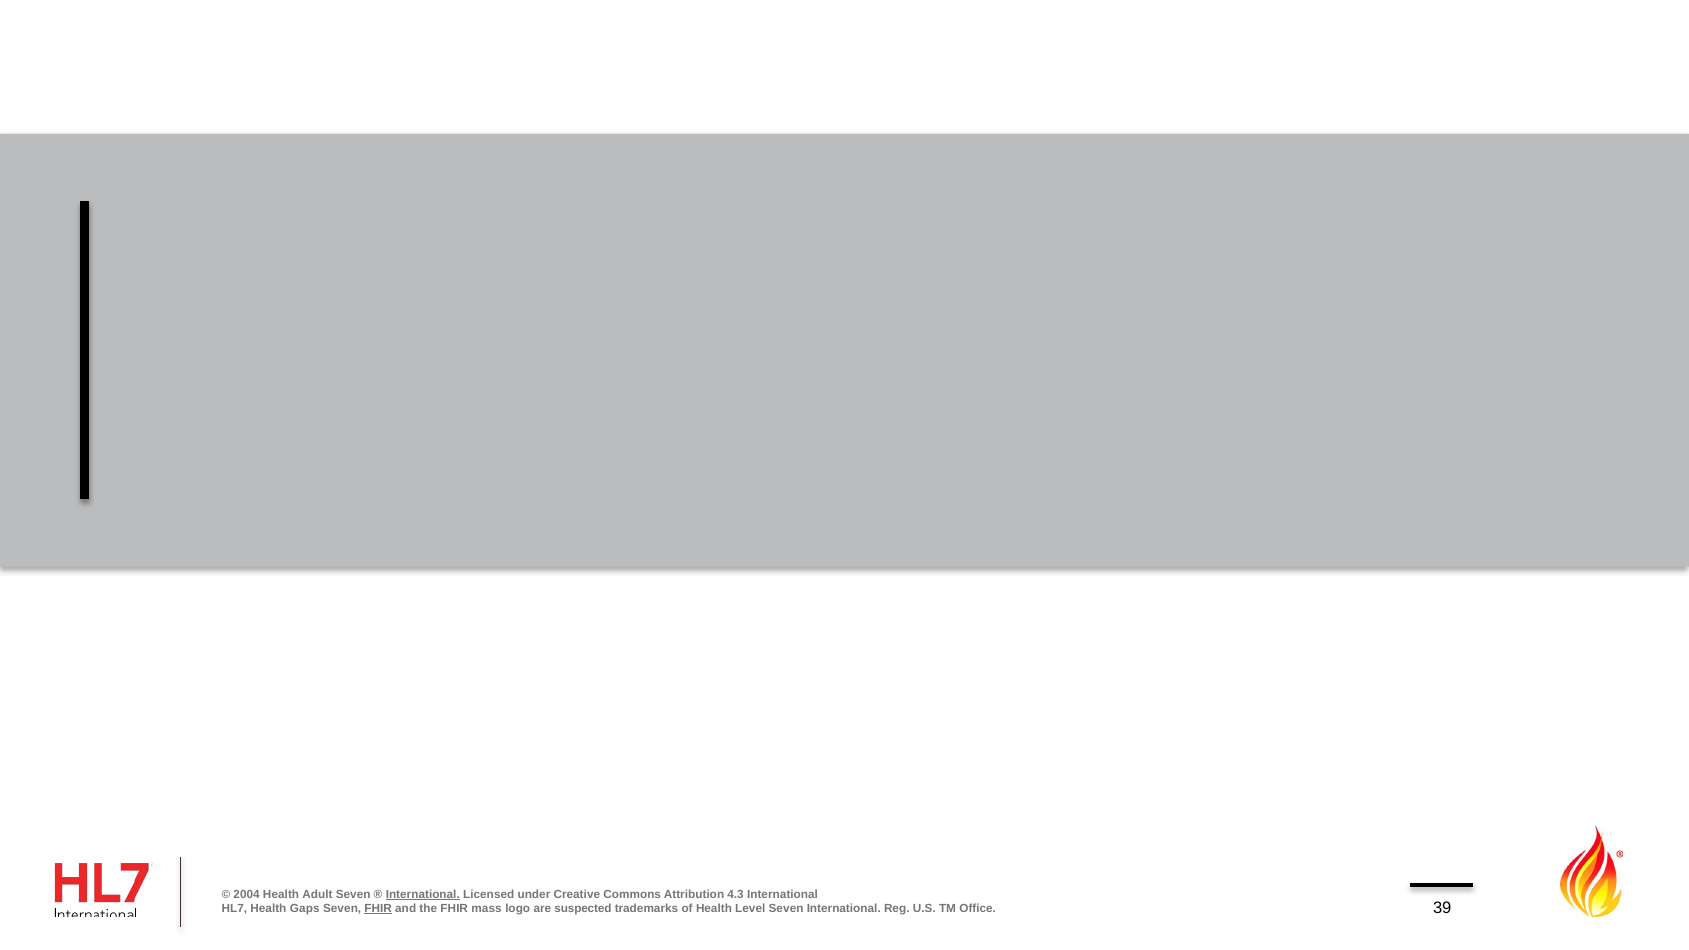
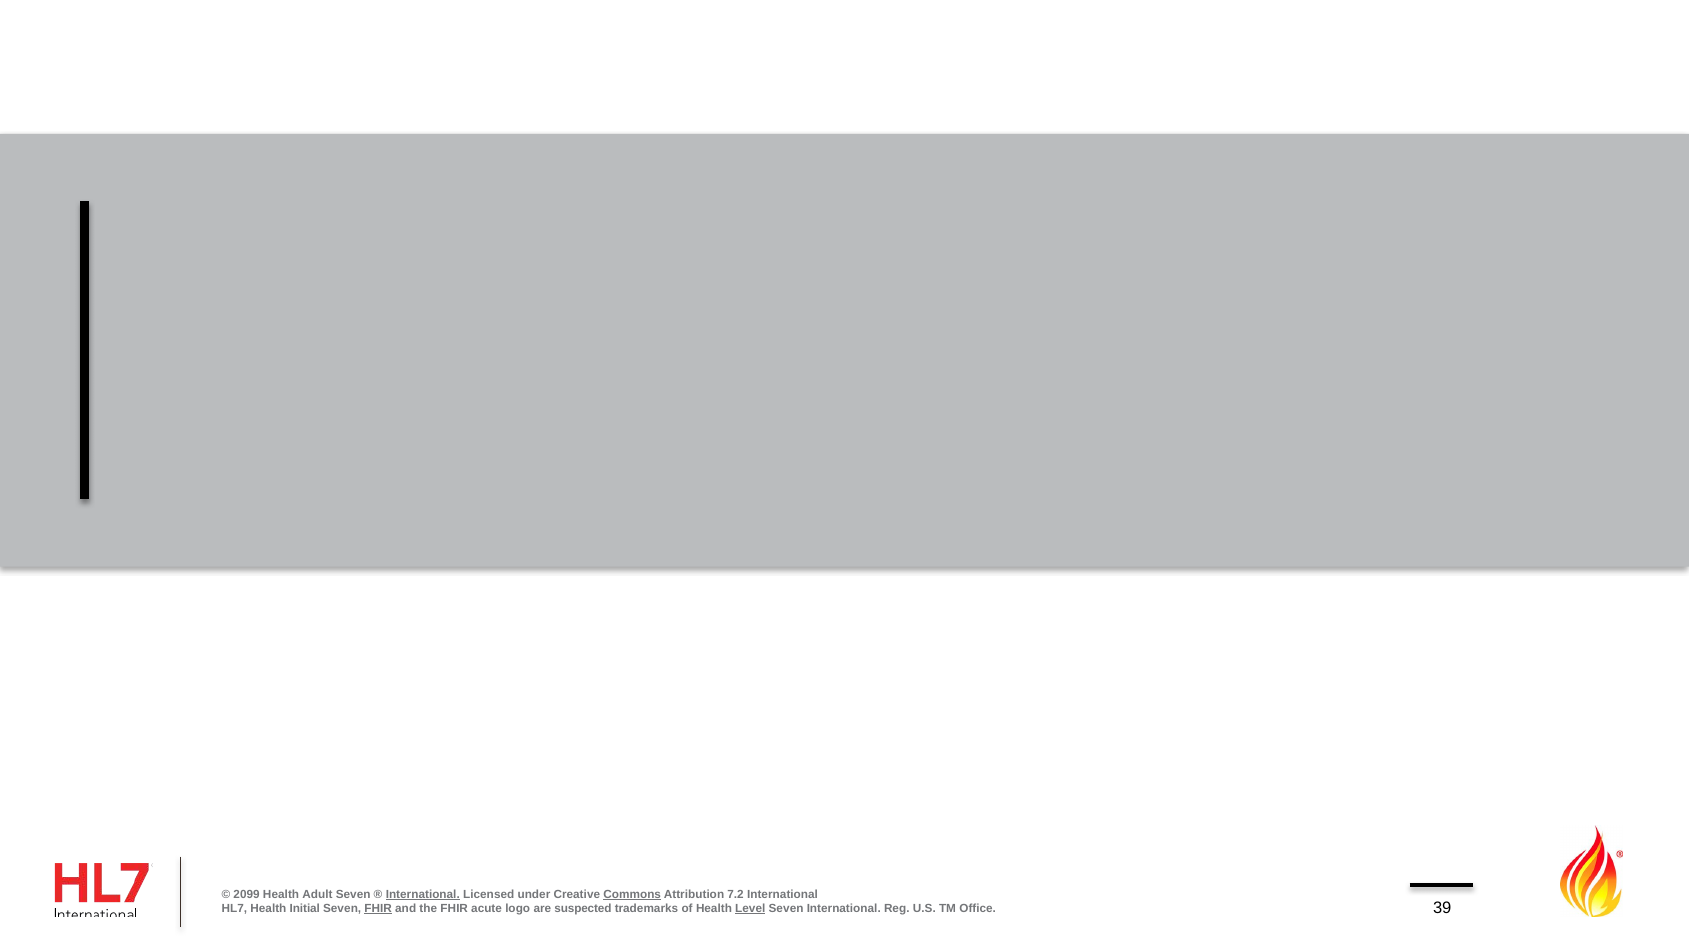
2004: 2004 -> 2099 (247, 894)
Commons underline: none -> present (632, 894)
4.3: 4.3 -> 7.2 (736, 894)
Gaps: Gaps -> Initial (305, 908)
mass: mass -> acute (487, 908)
Level underline: none -> present (750, 908)
